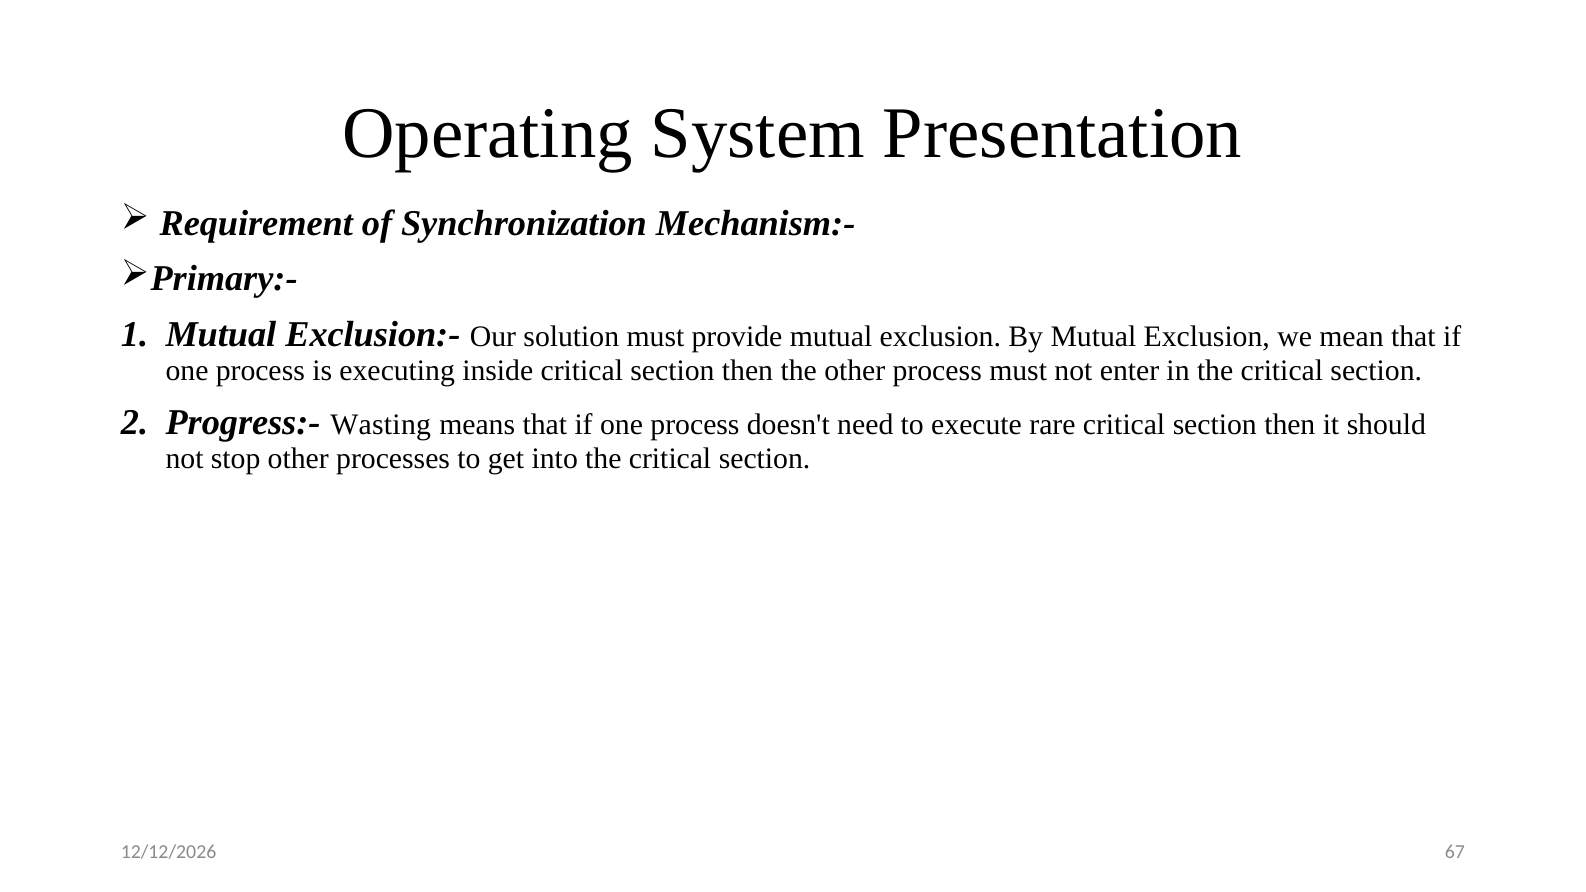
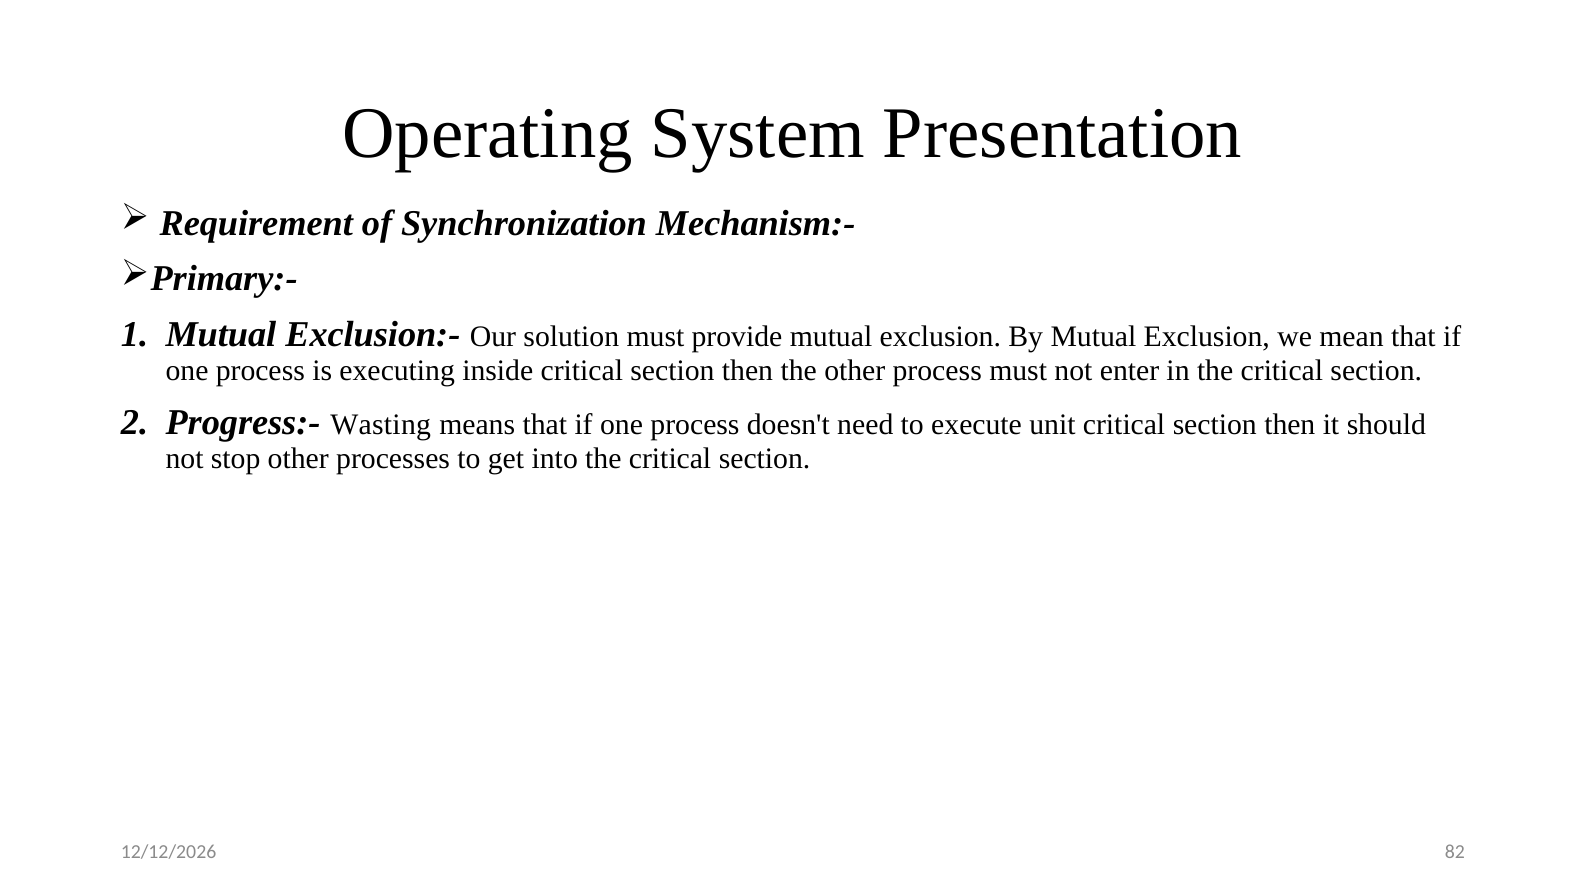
rare: rare -> unit (1052, 425)
67: 67 -> 82 (1455, 852)
